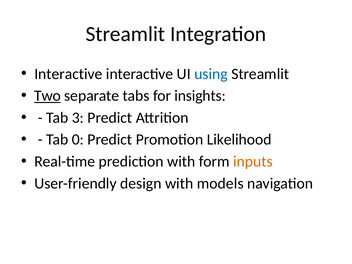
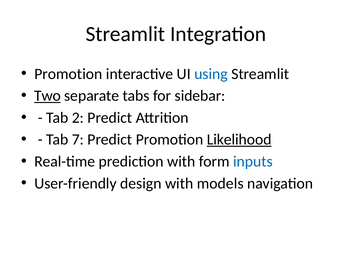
Interactive: Interactive -> Promotion (68, 74)
insights: insights -> sidebar (200, 96)
3: 3 -> 2 (78, 118)
0: 0 -> 7 (78, 140)
Likelihood underline: none -> present (239, 140)
inputs colour: orange -> blue (253, 161)
